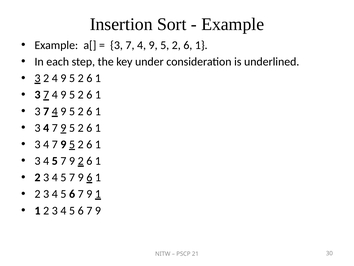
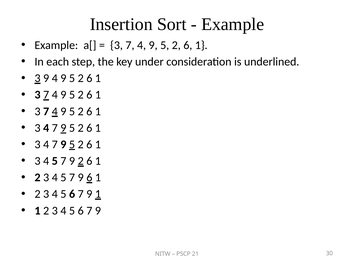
3 2: 2 -> 9 (46, 78)
